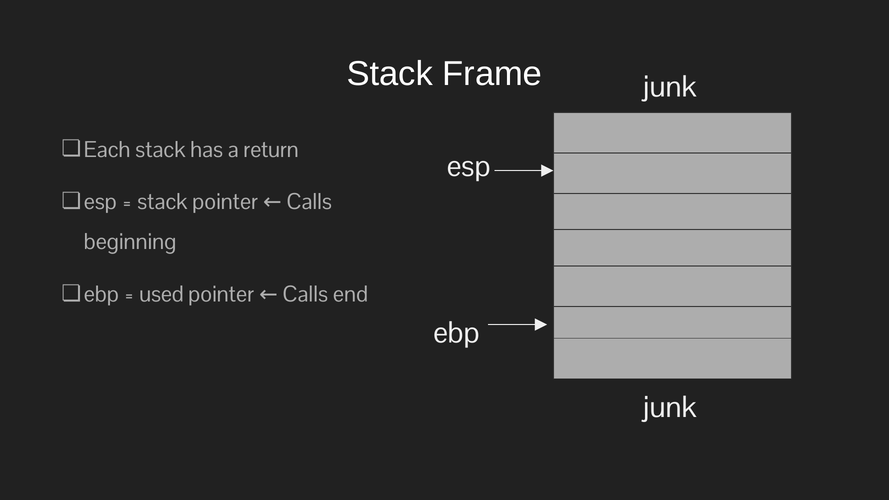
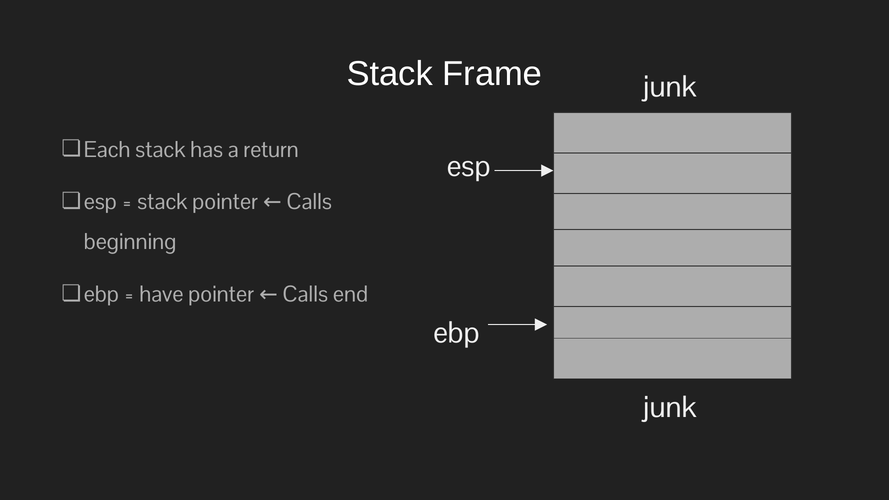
used: used -> have (161, 295)
